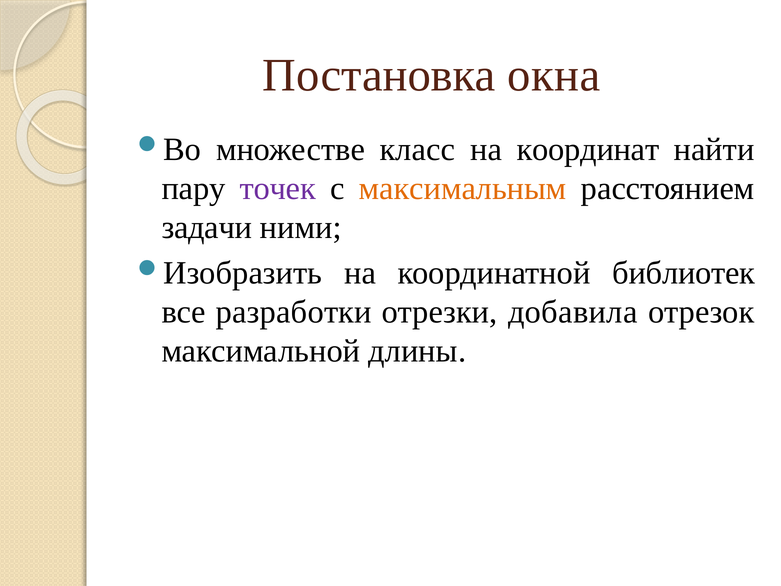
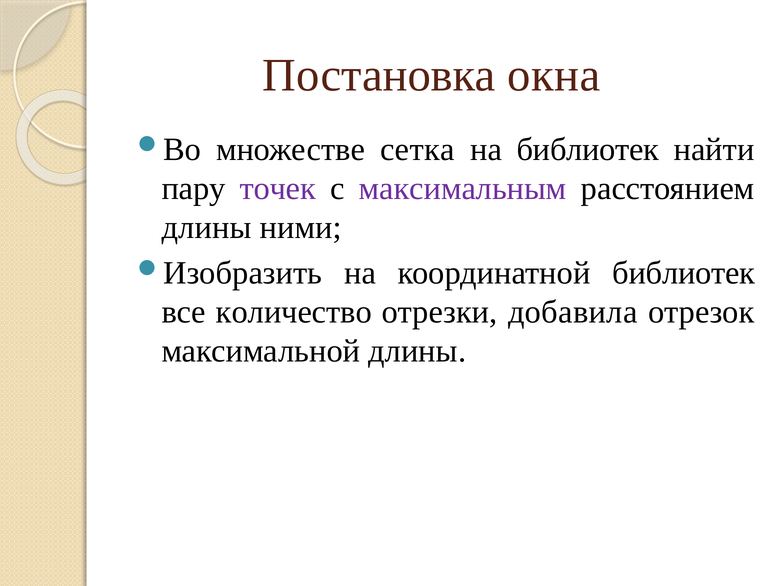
класс: класс -> сетка (417, 149)
на координат: координат -> библиотек (588, 149)
максимальным colour: orange -> purple (463, 188)
задачи: задачи -> длины (207, 227)
разработки: разработки -> количество (294, 312)
